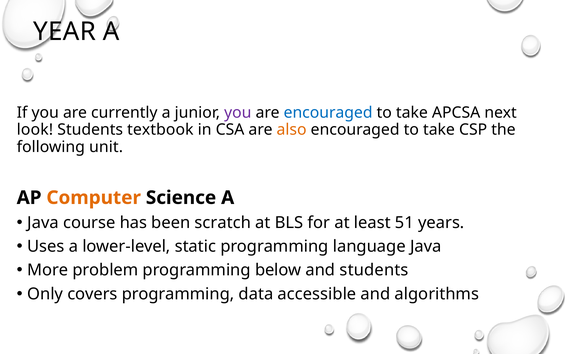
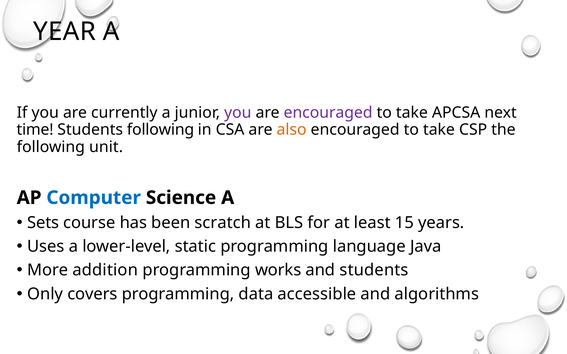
encouraged colour: blue -> purple (328, 113)
look: look -> time (35, 130)
Students textbook: textbook -> following (160, 130)
Computer colour: orange -> blue (94, 198)
Java: Java -> Sets (43, 223)
51: 51 -> 15 (404, 223)
problem: problem -> addition (105, 270)
below: below -> works (278, 270)
